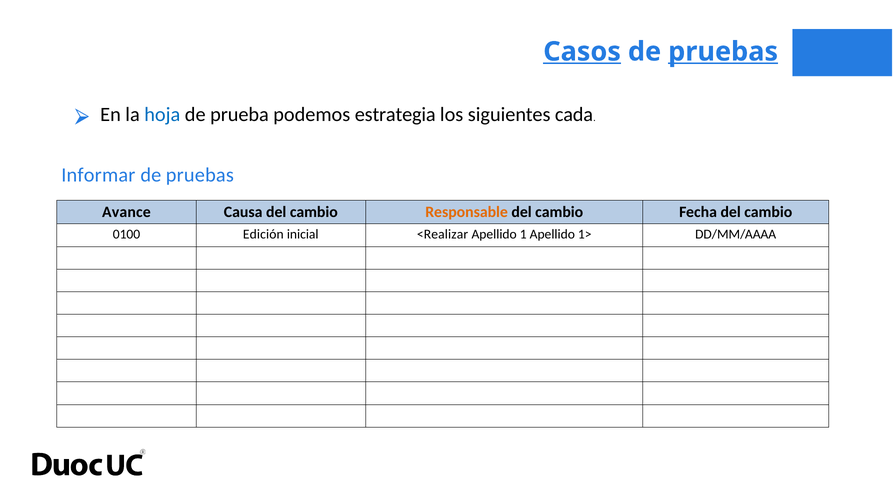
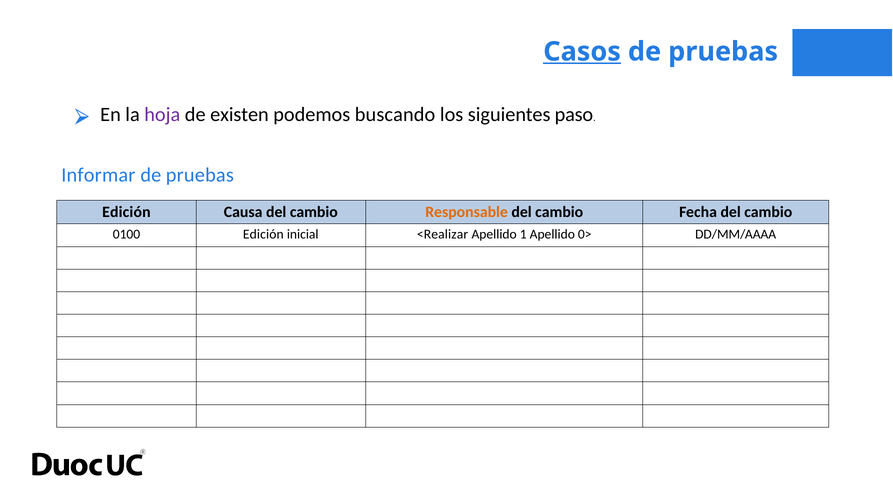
pruebas underline: present -> none (723, 52)
hoja colour: blue -> purple (162, 114)
prueba: prueba -> existen (239, 114)
estrategia: estrategia -> buscando (395, 114)
cada: cada -> paso (574, 114)
Avance: Avance -> Edición (126, 212)
1>: 1> -> 0> (585, 234)
